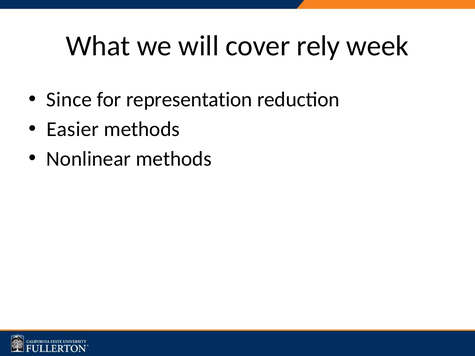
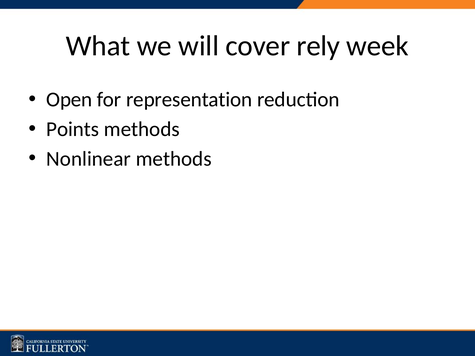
Since: Since -> Open (69, 100)
Easier: Easier -> Points (73, 129)
